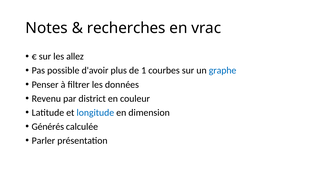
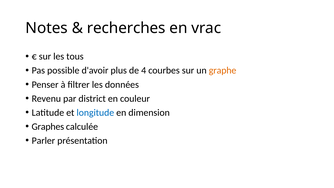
allez: allez -> tous (75, 56)
1: 1 -> 4 (144, 70)
graphe colour: blue -> orange (223, 70)
Générés: Générés -> Graphes (48, 126)
